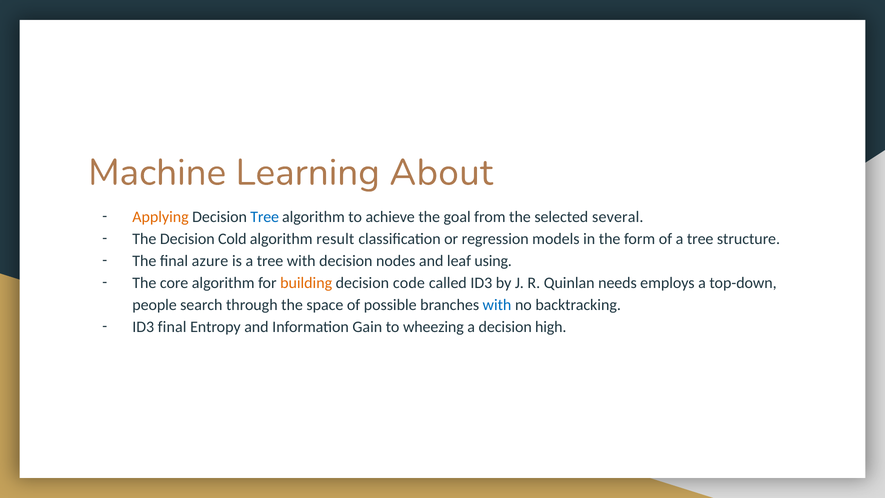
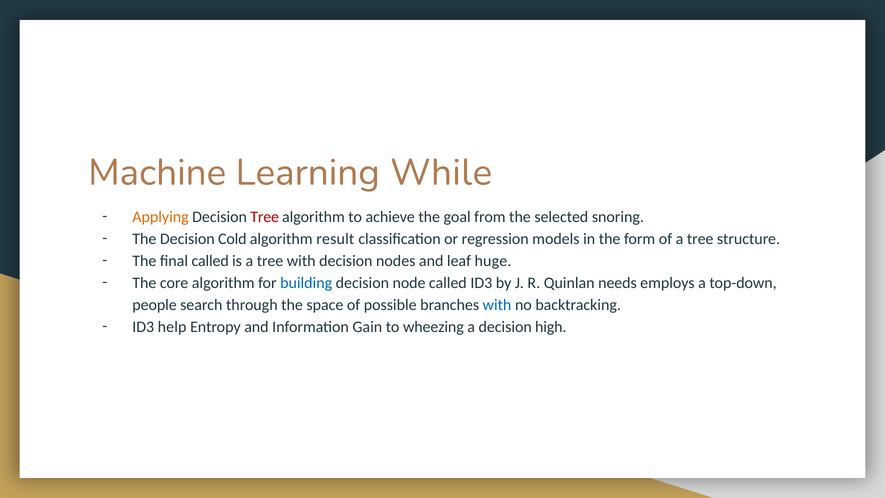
About: About -> While (441, 172)
Tree colour: blue -> red (265, 217)
several: several -> snoring (618, 217)
final azure: azure -> called (210, 261)
using: using -> huge (493, 261)
building colour: orange -> blue (306, 283)
code: code -> node (409, 283)
ID3 final: final -> help (172, 327)
